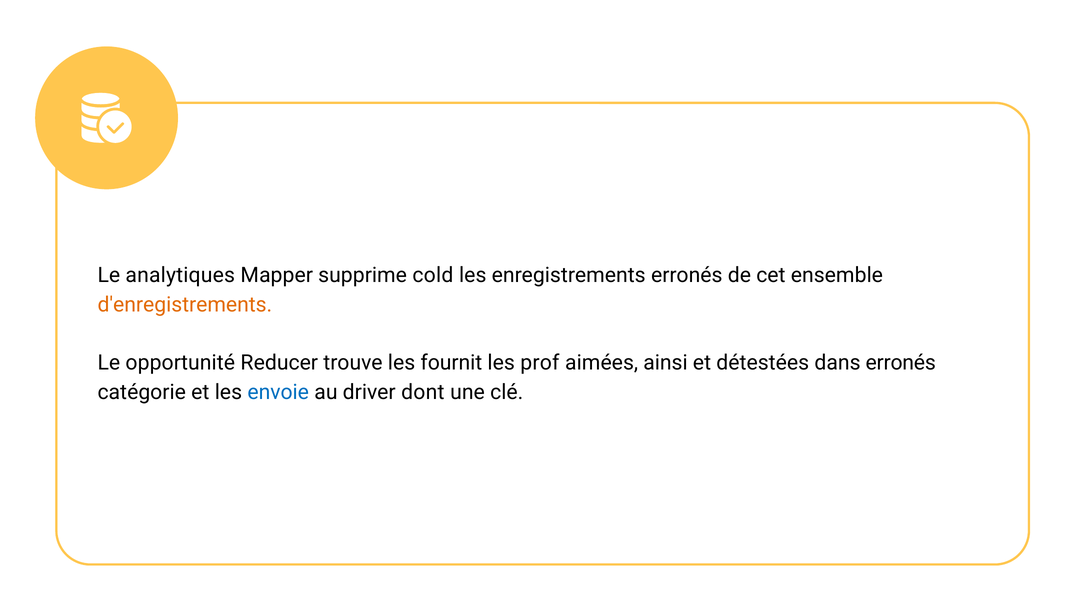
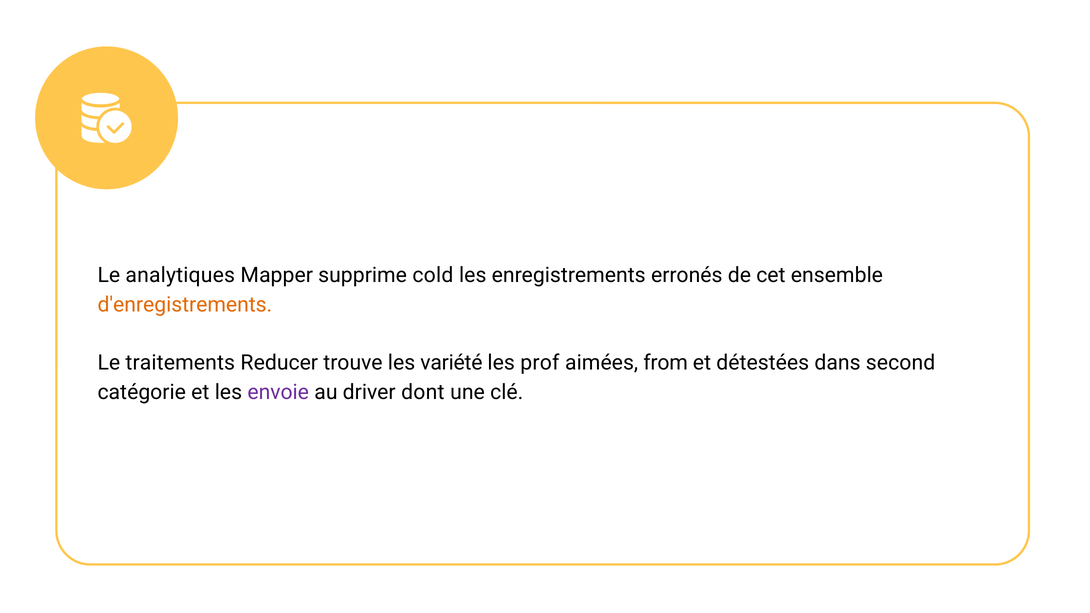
opportunité: opportunité -> traitements (180, 363)
fournit: fournit -> variété (451, 363)
ainsi: ainsi -> from (666, 363)
dans erronés: erronés -> second (901, 363)
envoie colour: blue -> purple (278, 392)
